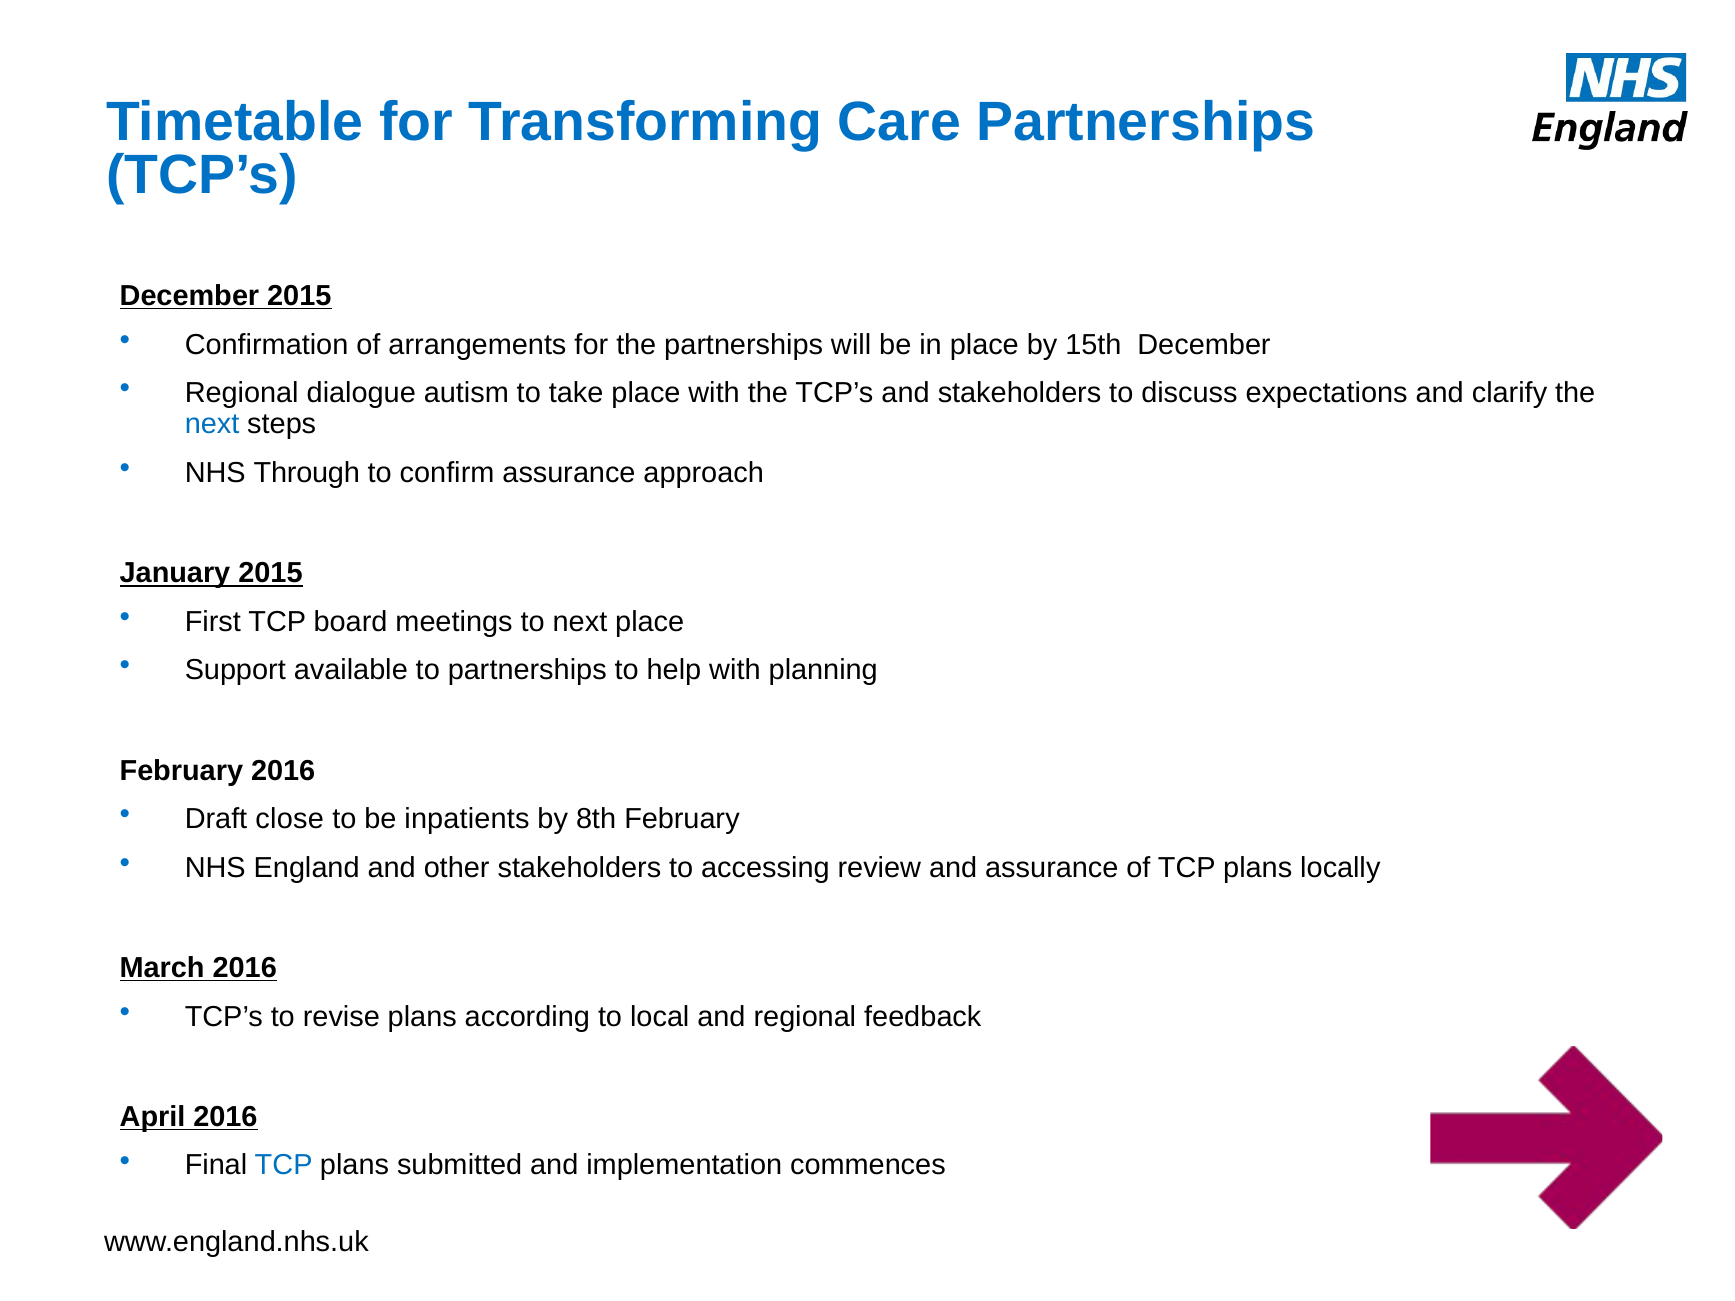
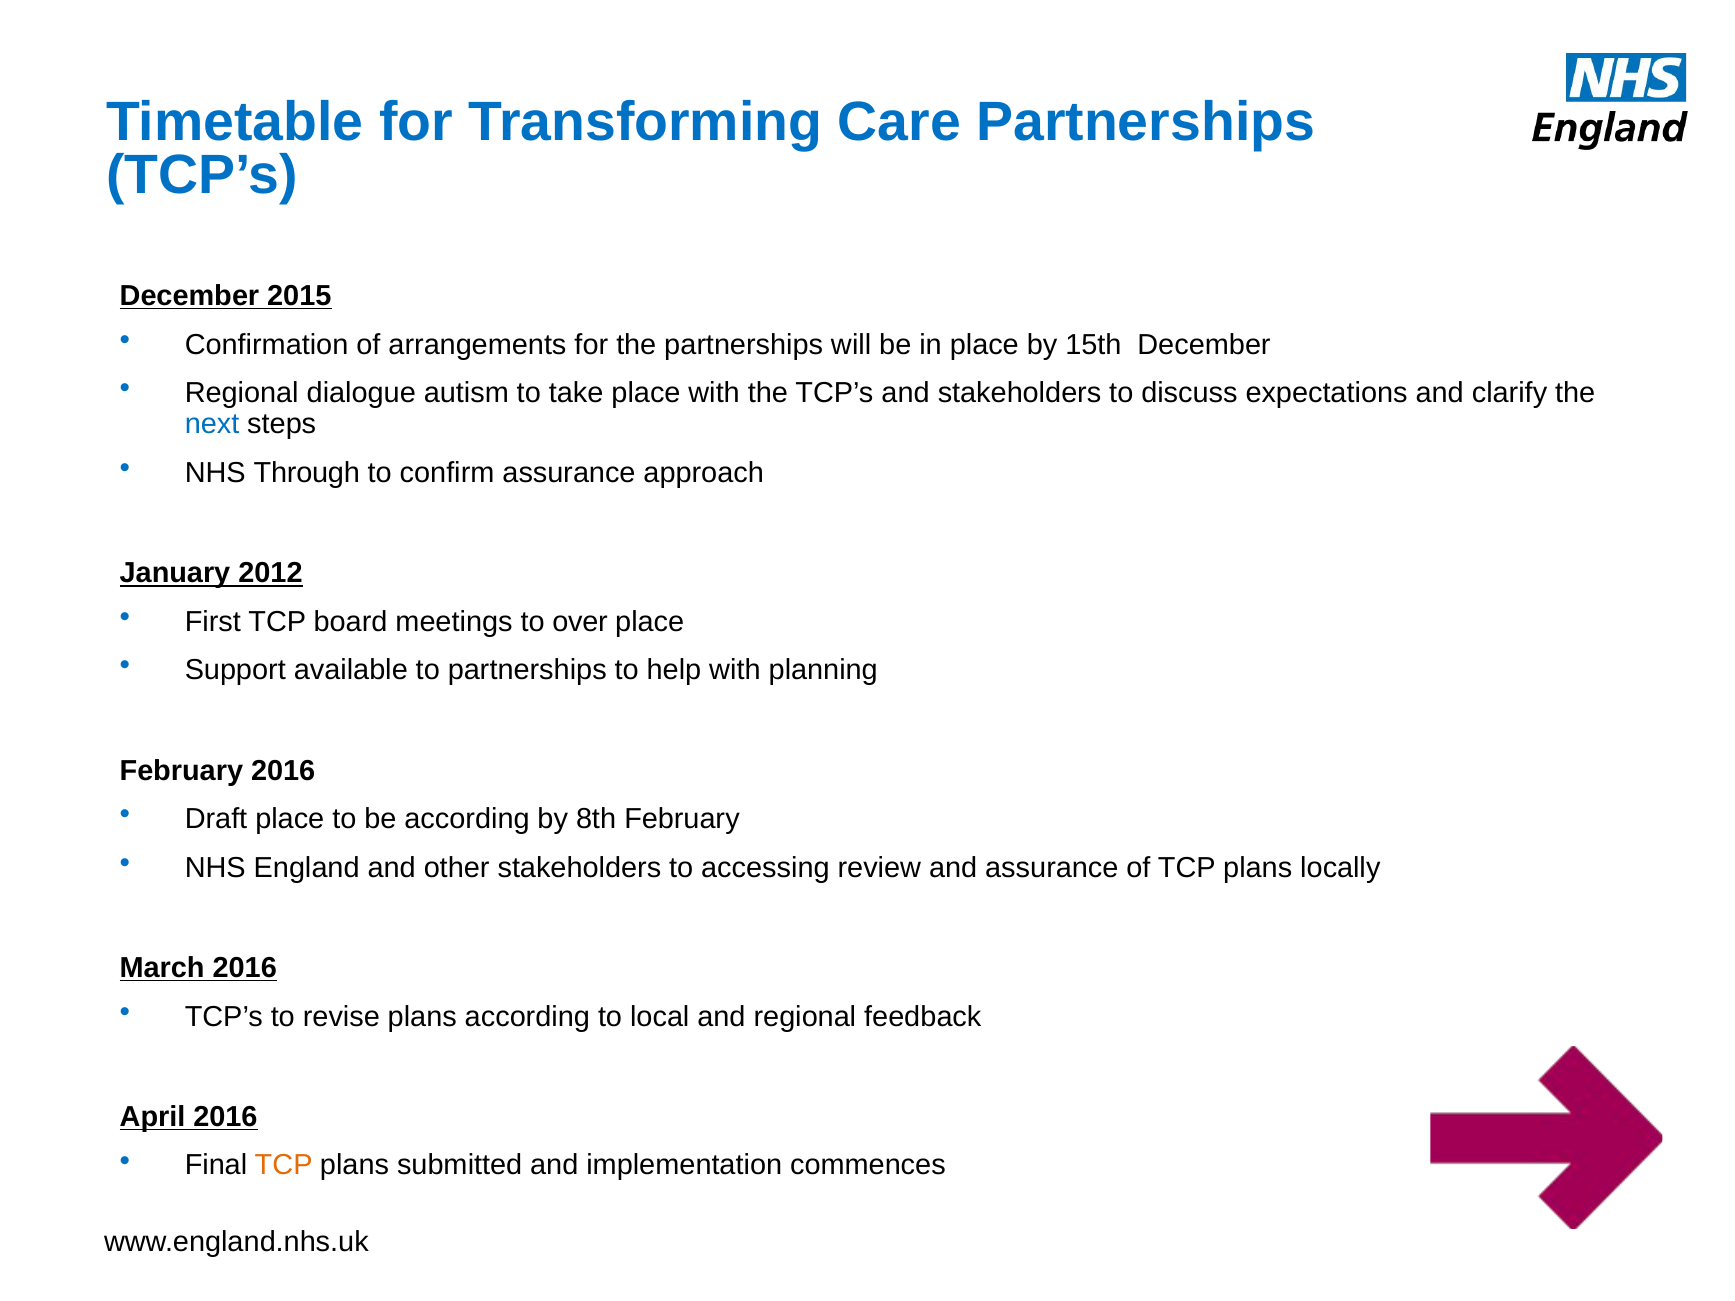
January 2015: 2015 -> 2012 (270, 573)
to next: next -> over (580, 622)
Draft close: close -> place (290, 819)
be inpatients: inpatients -> according (467, 819)
TCP colour: blue -> orange (284, 1166)
